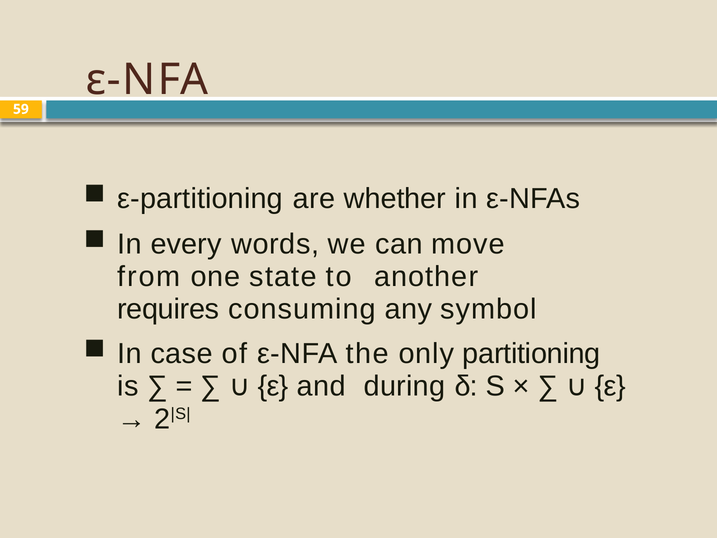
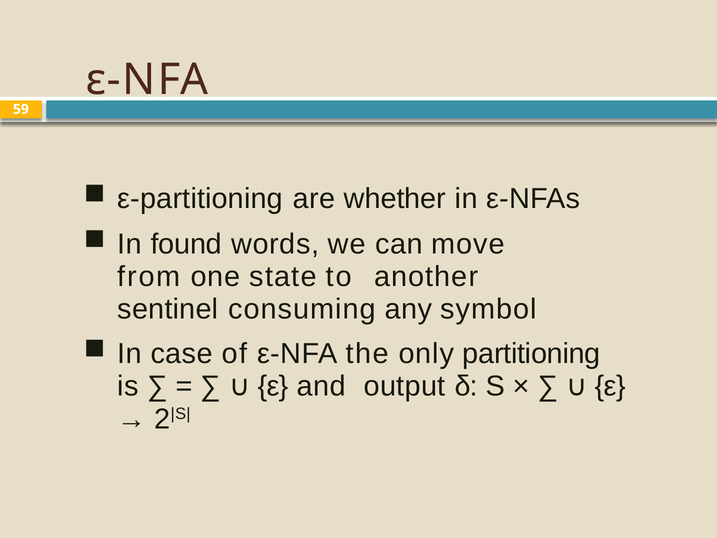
every: every -> found (186, 244)
requires: requires -> sentinel (168, 309)
during: during -> output (405, 386)
